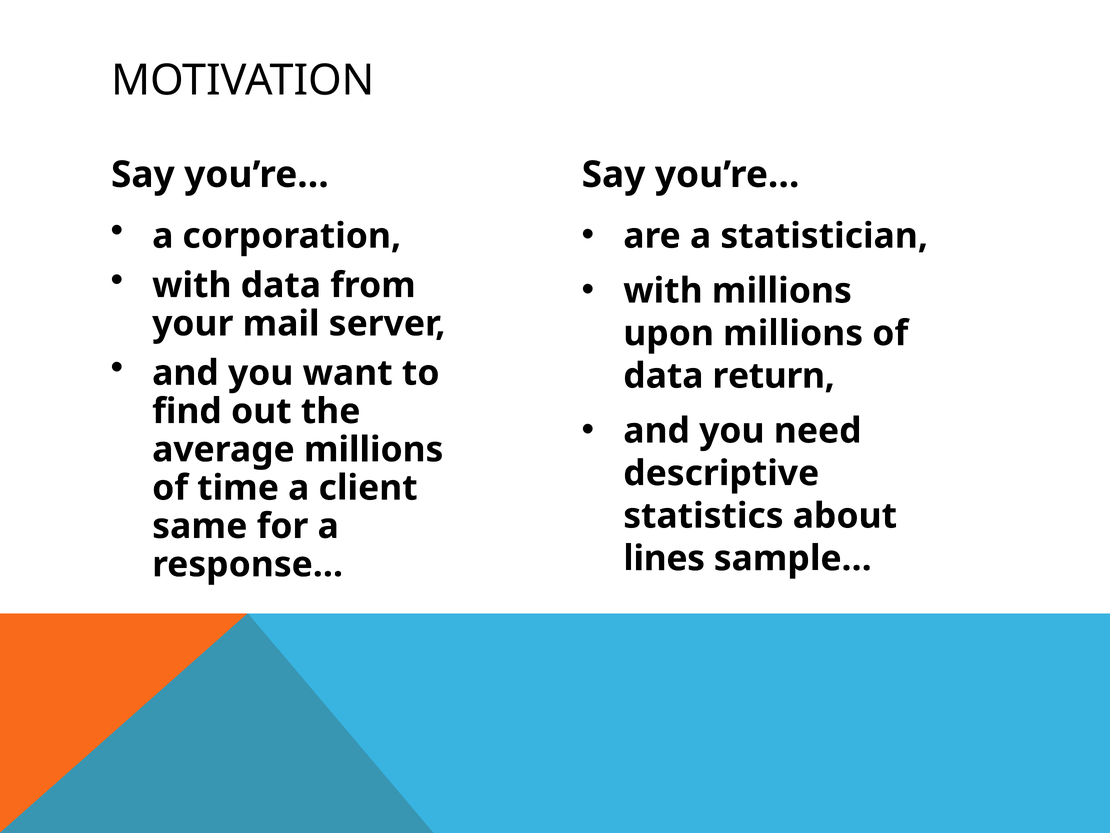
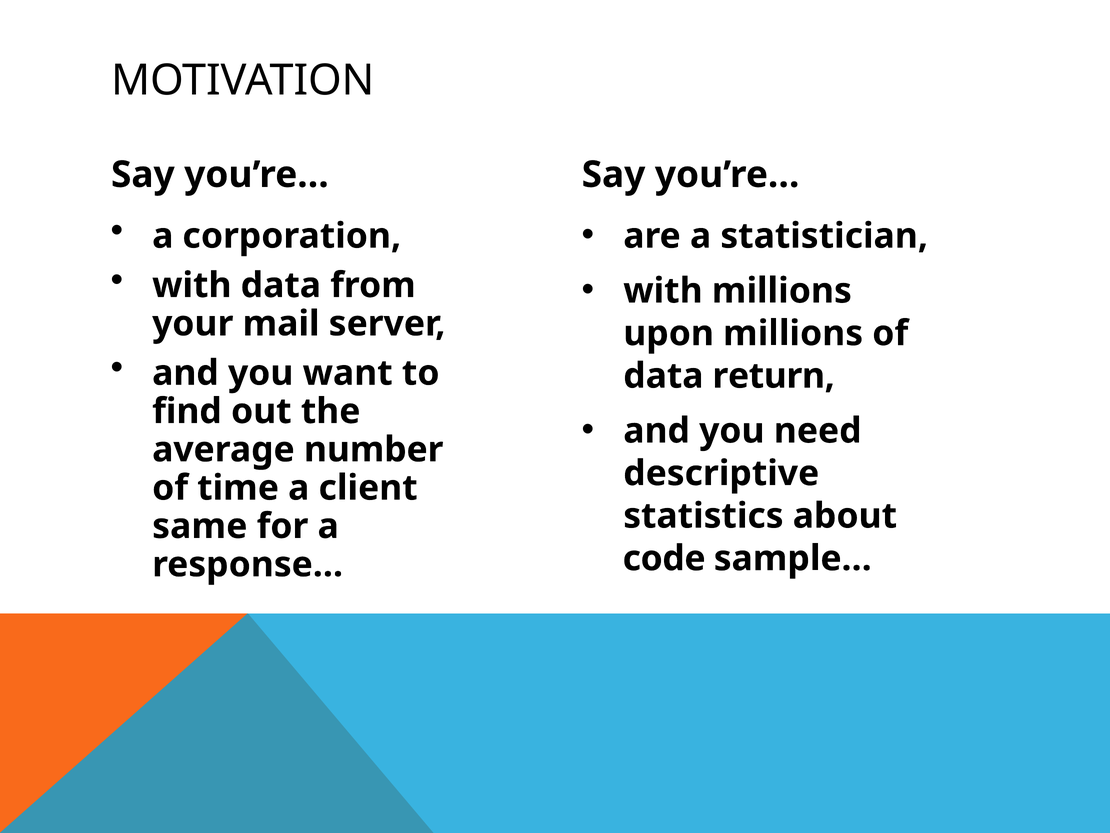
average millions: millions -> number (374, 449)
lines: lines -> code (664, 558)
